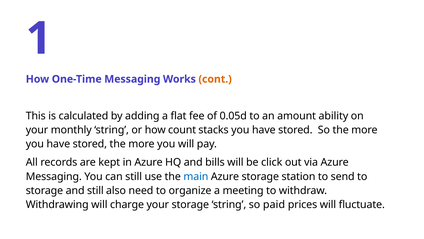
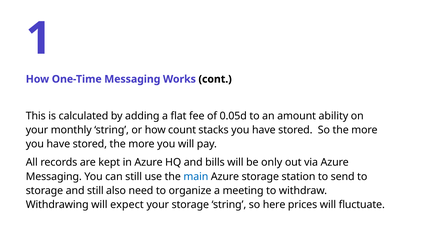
cont colour: orange -> black (215, 79)
click: click -> only (272, 162)
charge: charge -> expect (127, 204)
paid: paid -> here (274, 204)
